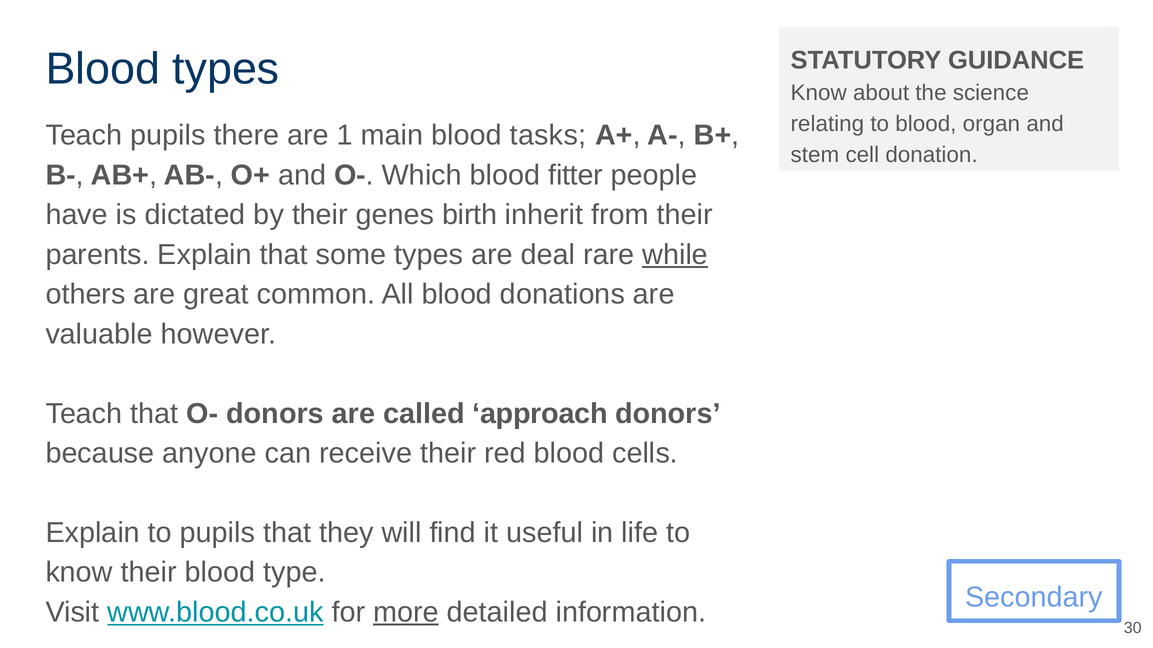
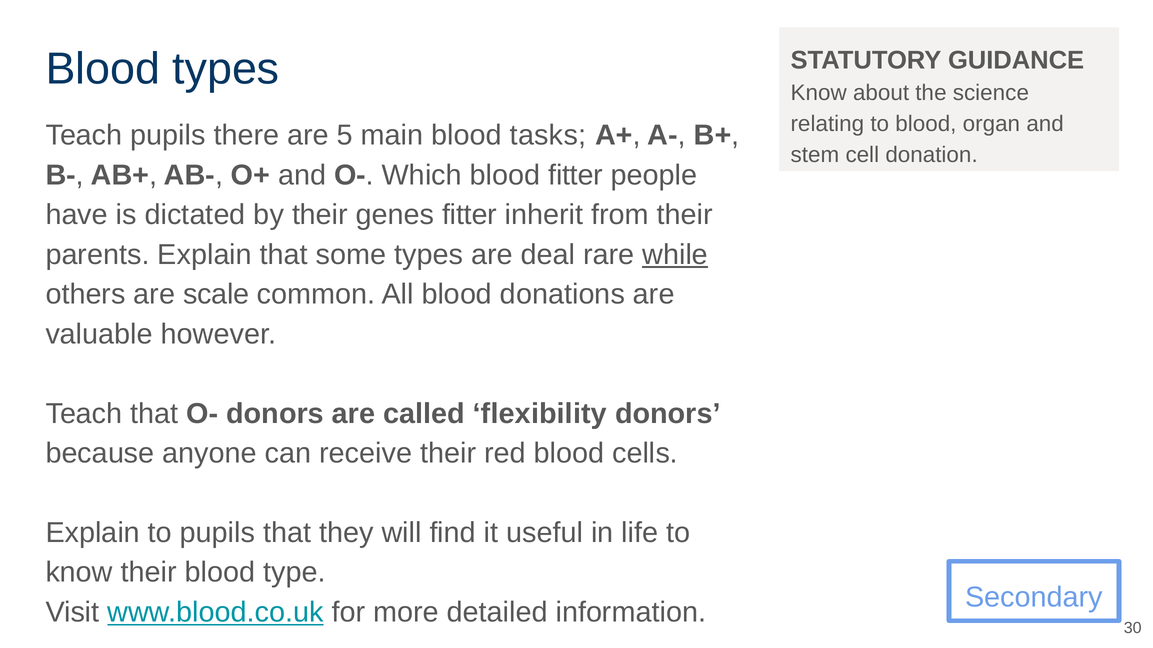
1: 1 -> 5 (345, 136)
genes birth: birth -> fitter (470, 215)
great: great -> scale (216, 295)
approach: approach -> flexibility (540, 414)
more underline: present -> none (406, 613)
